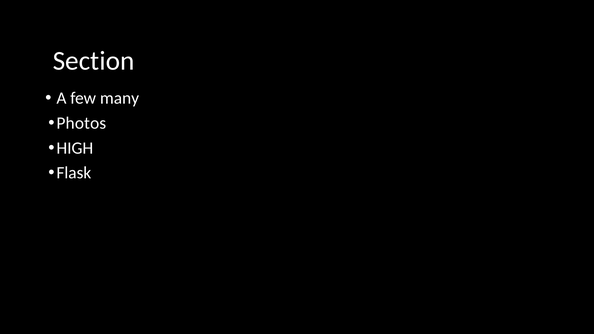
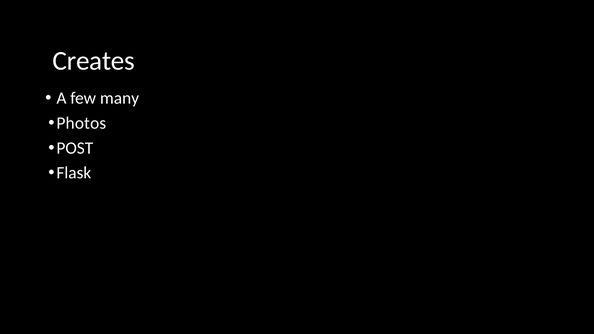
Section: Section -> Creates (94, 61)
HIGH: HIGH -> POST (75, 148)
